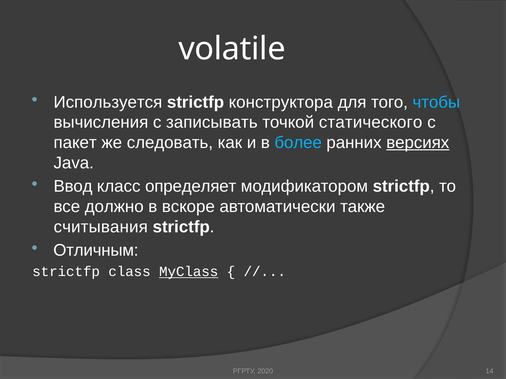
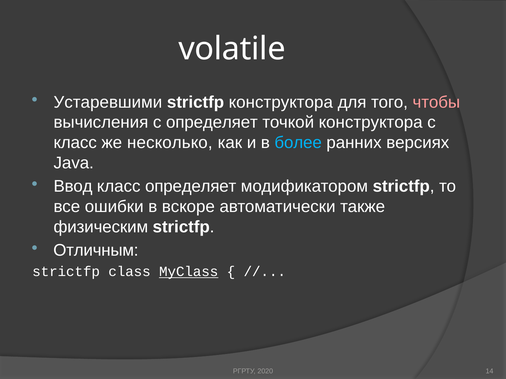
Используется: Используется -> Устаревшими (108, 102)
чтобы colour: light blue -> pink (436, 102)
с записывать: записывать -> определяет (212, 123)
точкой статического: статического -> конструктора (371, 123)
пакет: пакет -> класс (75, 143)
следовать: следовать -> несколько (170, 143)
версиях underline: present -> none (418, 143)
должно: должно -> ошибки (114, 207)
считывания: считывания -> физическим (101, 227)
